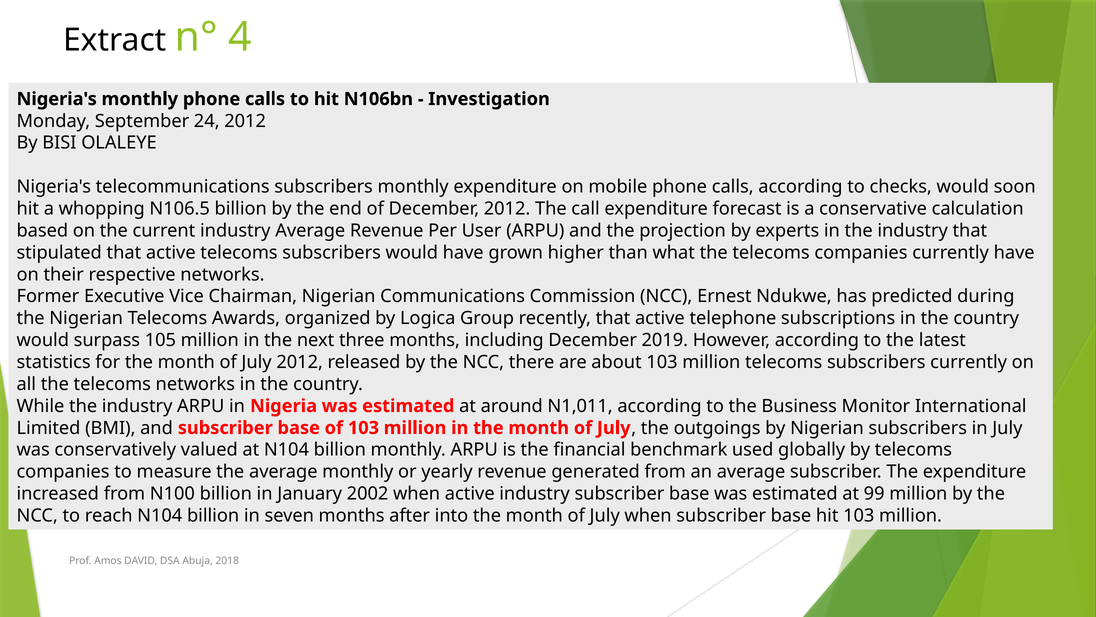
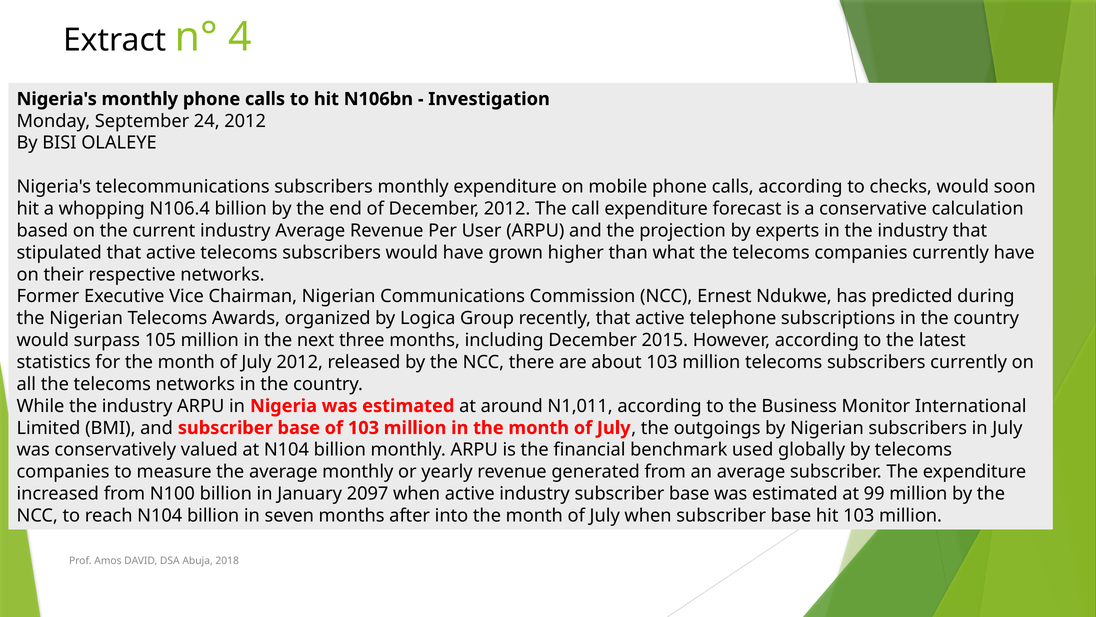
N106.5: N106.5 -> N106.4 (180, 209)
2019: 2019 -> 2015 (665, 340)
2002: 2002 -> 2097 (368, 493)
